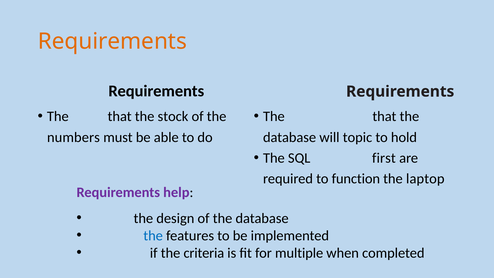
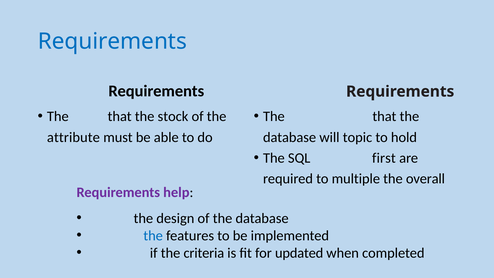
Requirements colour: orange -> blue (112, 41)
numbers: numbers -> attribute (73, 137)
function: function -> multiple (356, 179)
laptop: laptop -> overall (425, 179)
multiple: multiple -> updated (299, 253)
